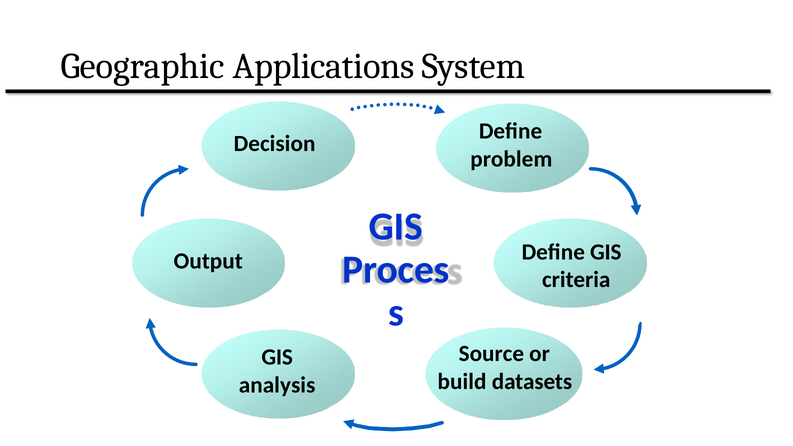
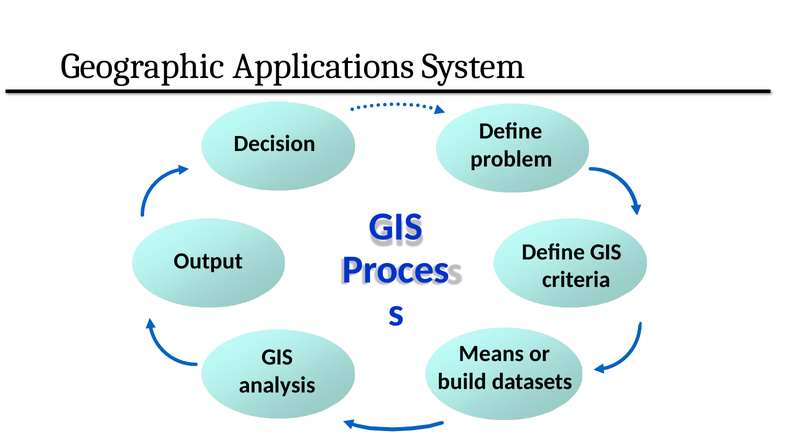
Source: Source -> Means (491, 354)
